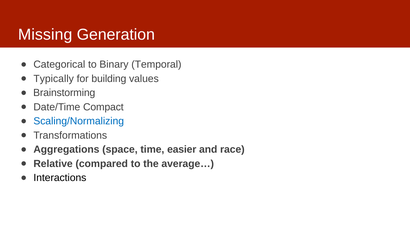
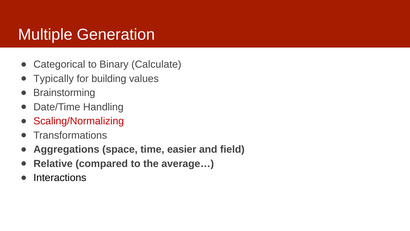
Missing: Missing -> Multiple (45, 35)
Temporal: Temporal -> Calculate (156, 64)
Compact: Compact -> Handling (103, 107)
Scaling/Normalizing colour: blue -> red (79, 121)
race: race -> field (232, 149)
